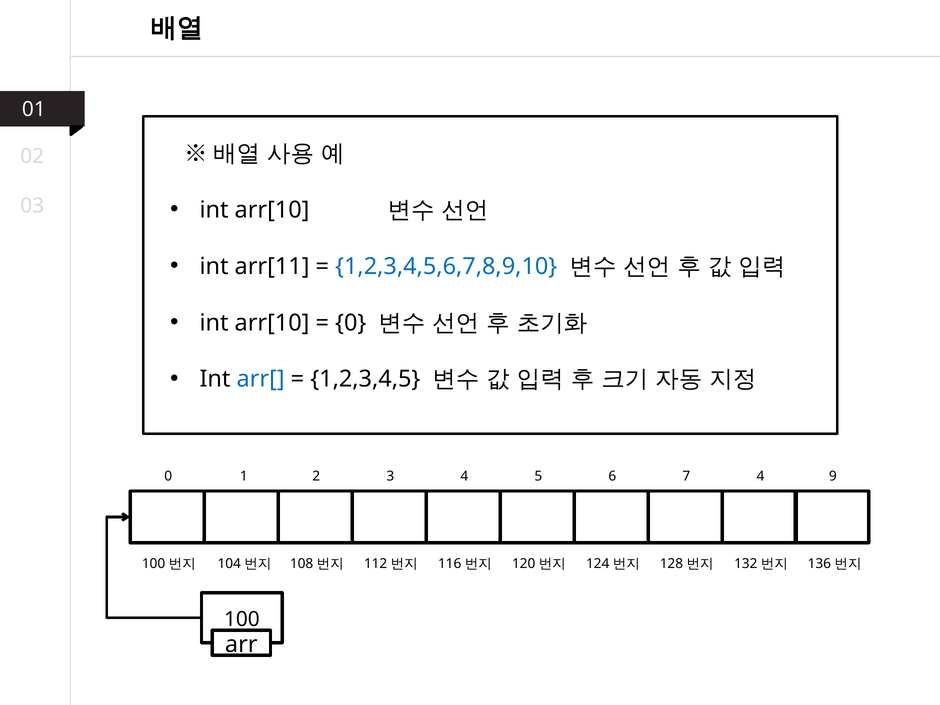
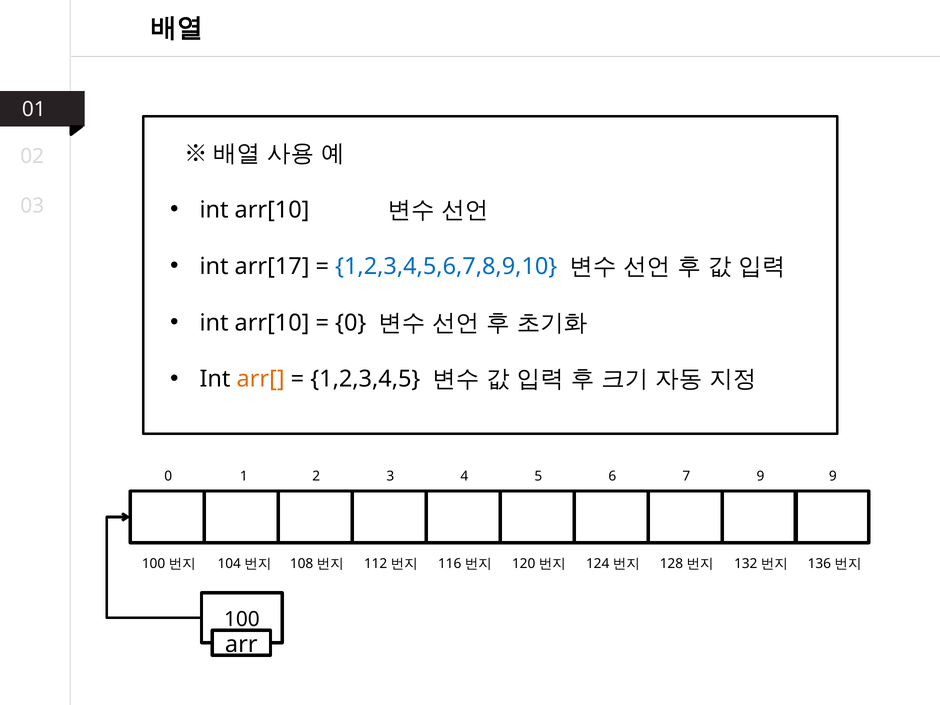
arr[11: arr[11 -> arr[17 (272, 266)
arr[ colour: blue -> orange (261, 379)
7 4: 4 -> 9 (760, 476)
